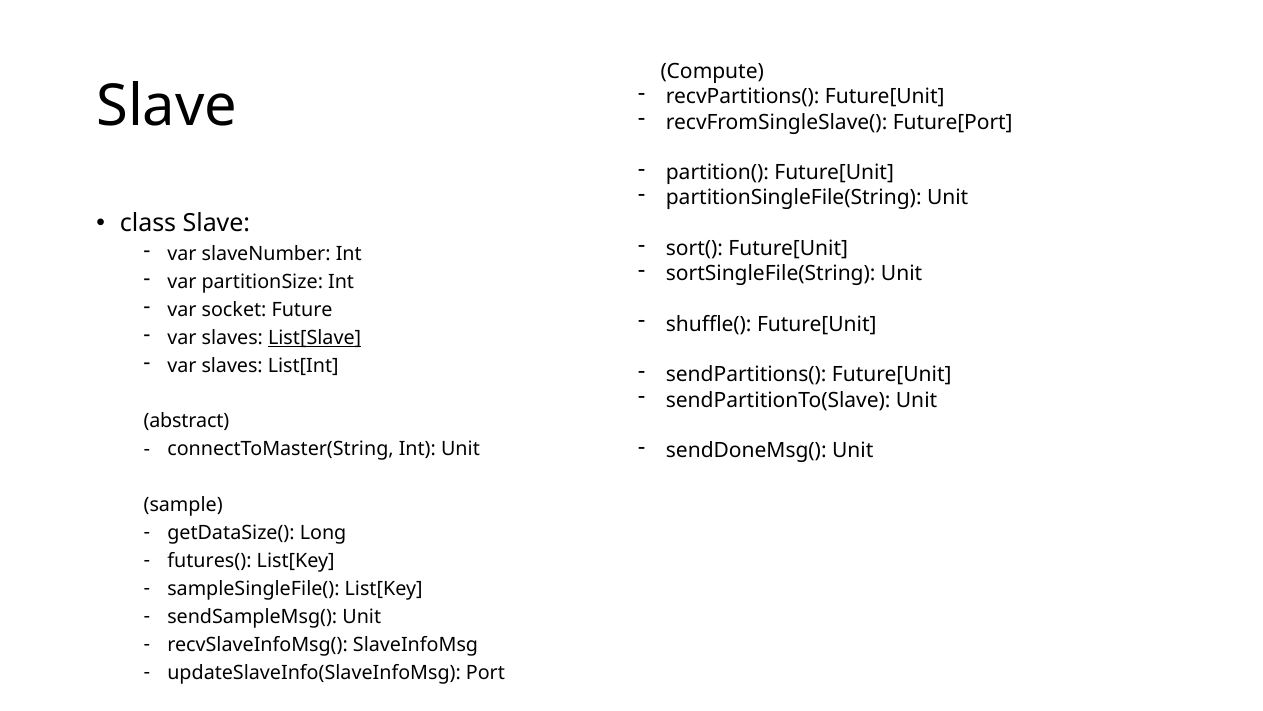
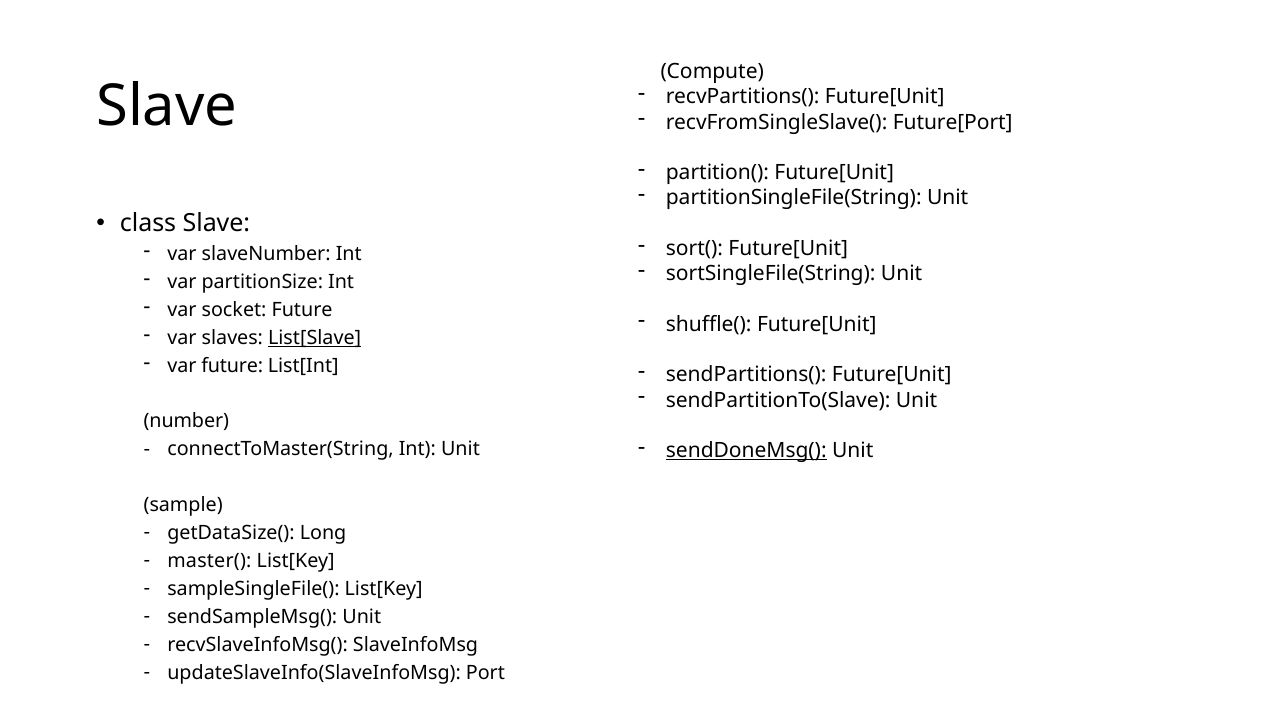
slaves: slaves -> future (232, 365)
abstract: abstract -> number (186, 421)
sendDoneMsg( underline: none -> present (746, 450)
futures(: futures( -> master( (209, 561)
